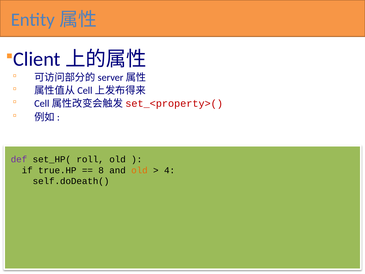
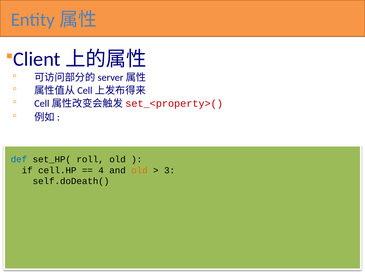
def colour: purple -> blue (19, 159)
true.HP: true.HP -> cell.HP (57, 170)
8: 8 -> 4 (101, 170)
4: 4 -> 3 (170, 170)
